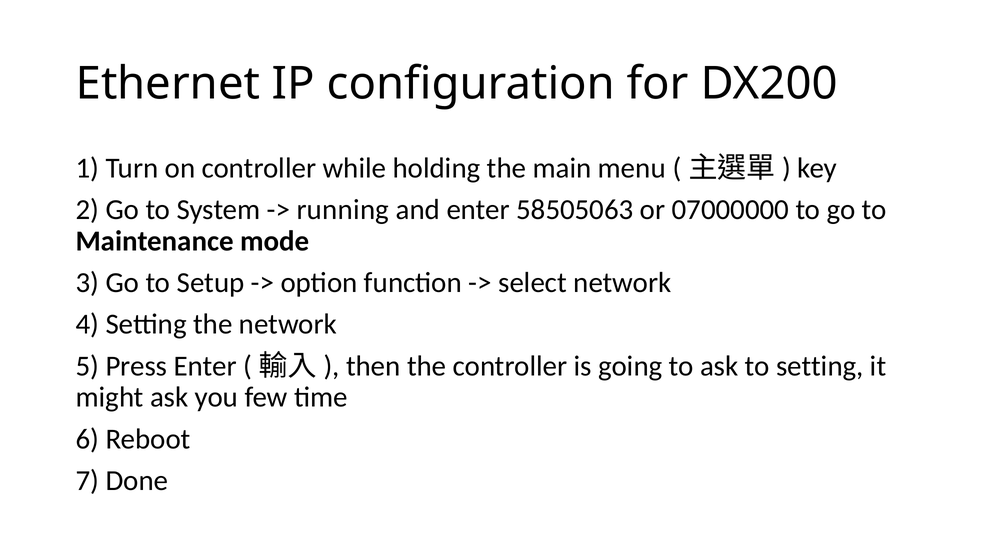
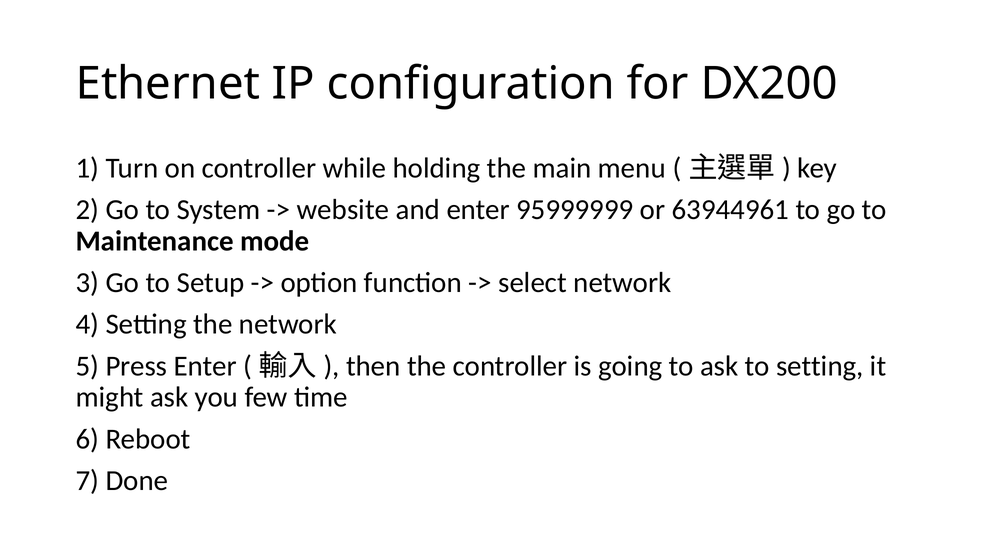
running: running -> website (343, 210)
58505063: 58505063 -> 95999999 (575, 210)
07000000: 07000000 -> 63944961 (730, 210)
